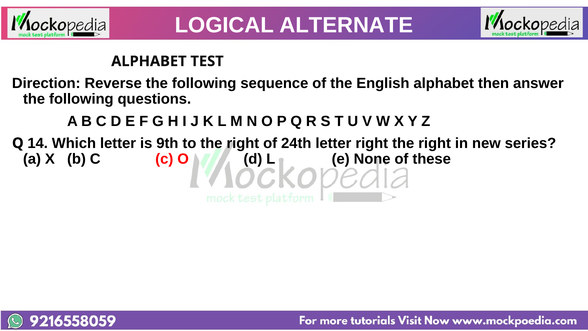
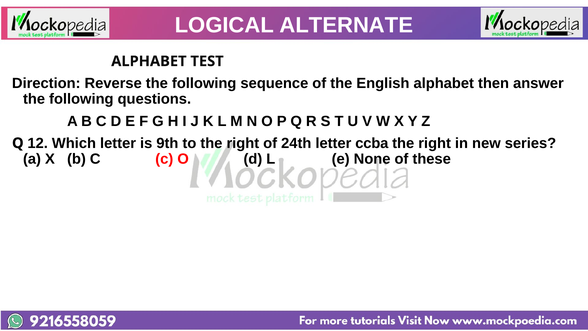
14: 14 -> 12 (38, 143)
letter right: right -> ccba (372, 143)
